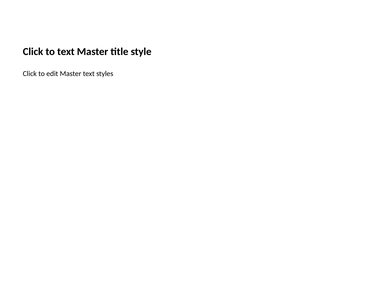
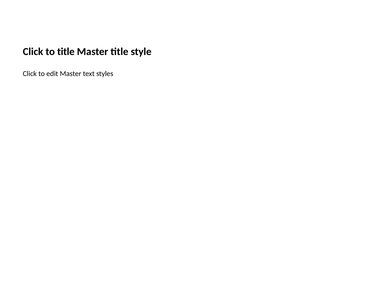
to text: text -> title (66, 52)
